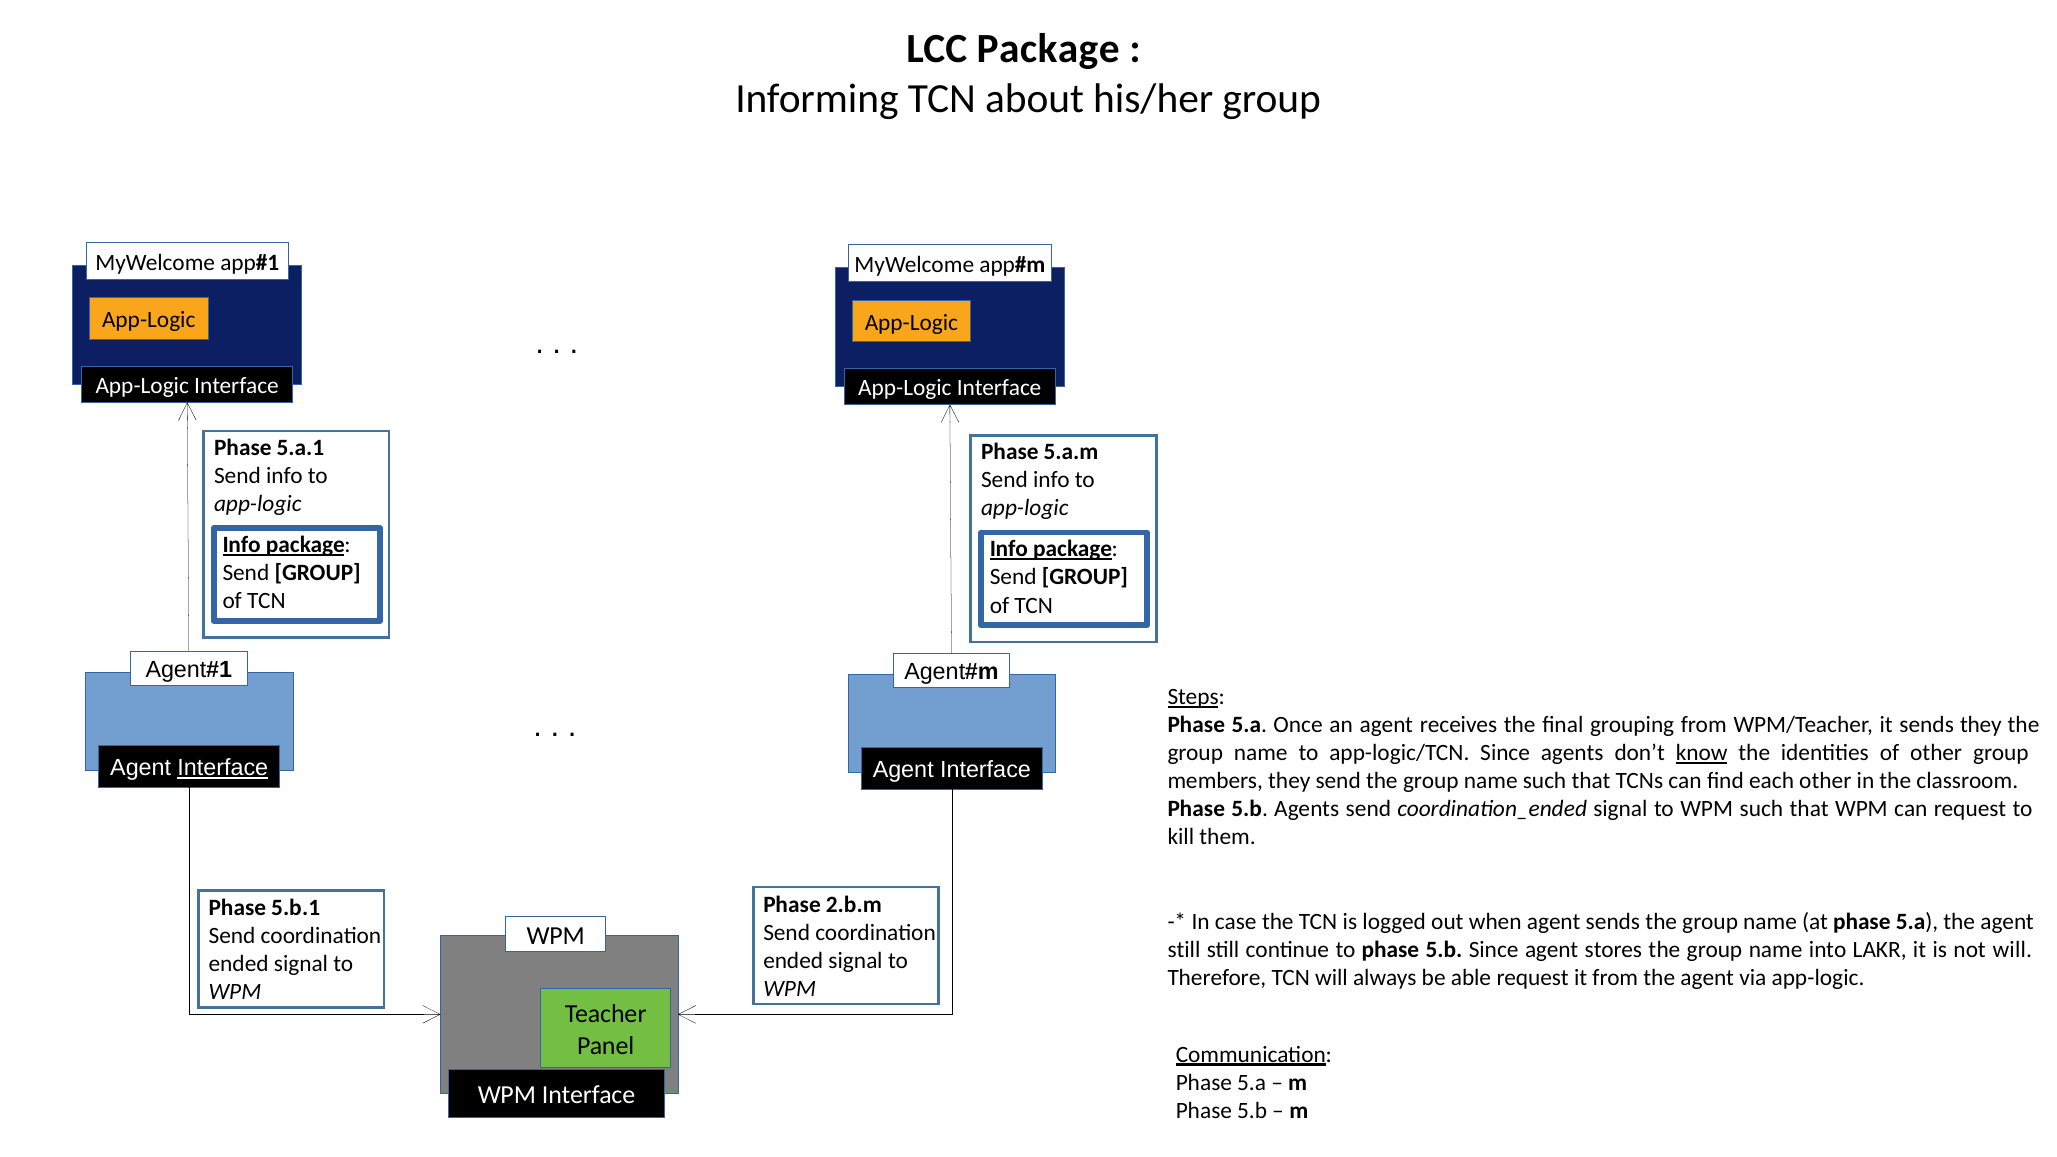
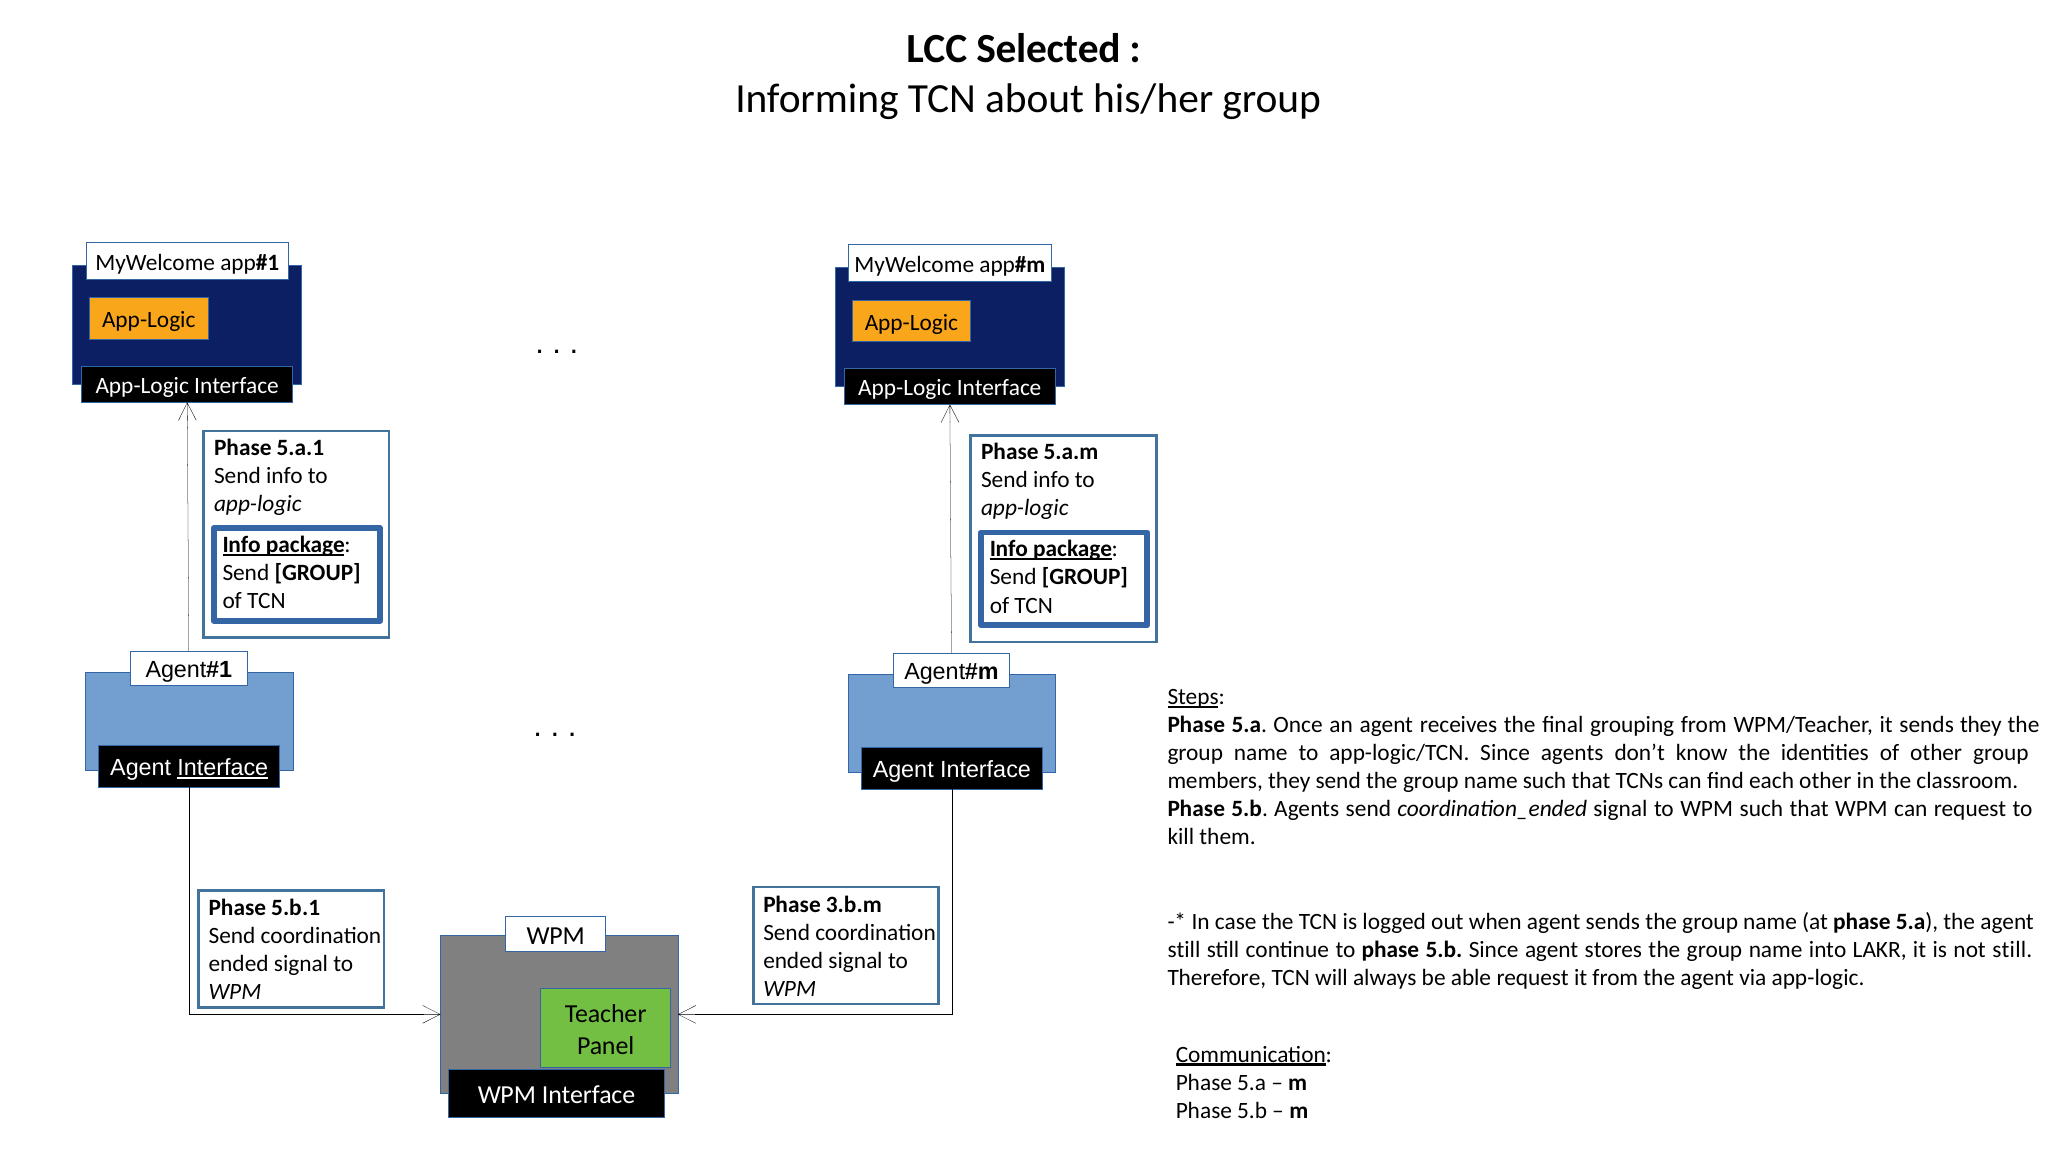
LCC Package: Package -> Selected (1048, 49)
know underline: present -> none (1702, 753)
2.b.m: 2.b.m -> 3.b.m (854, 904)
not will: will -> still (2012, 950)
